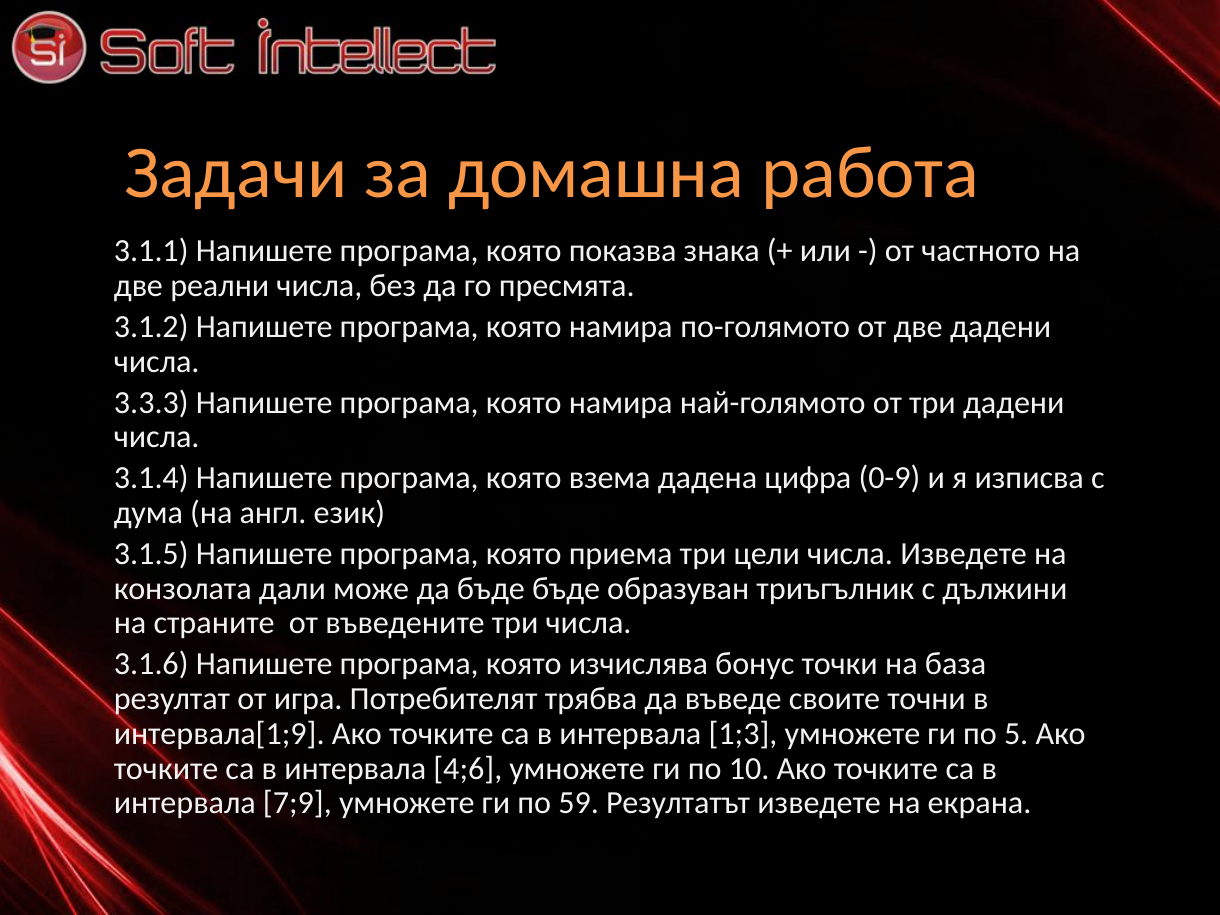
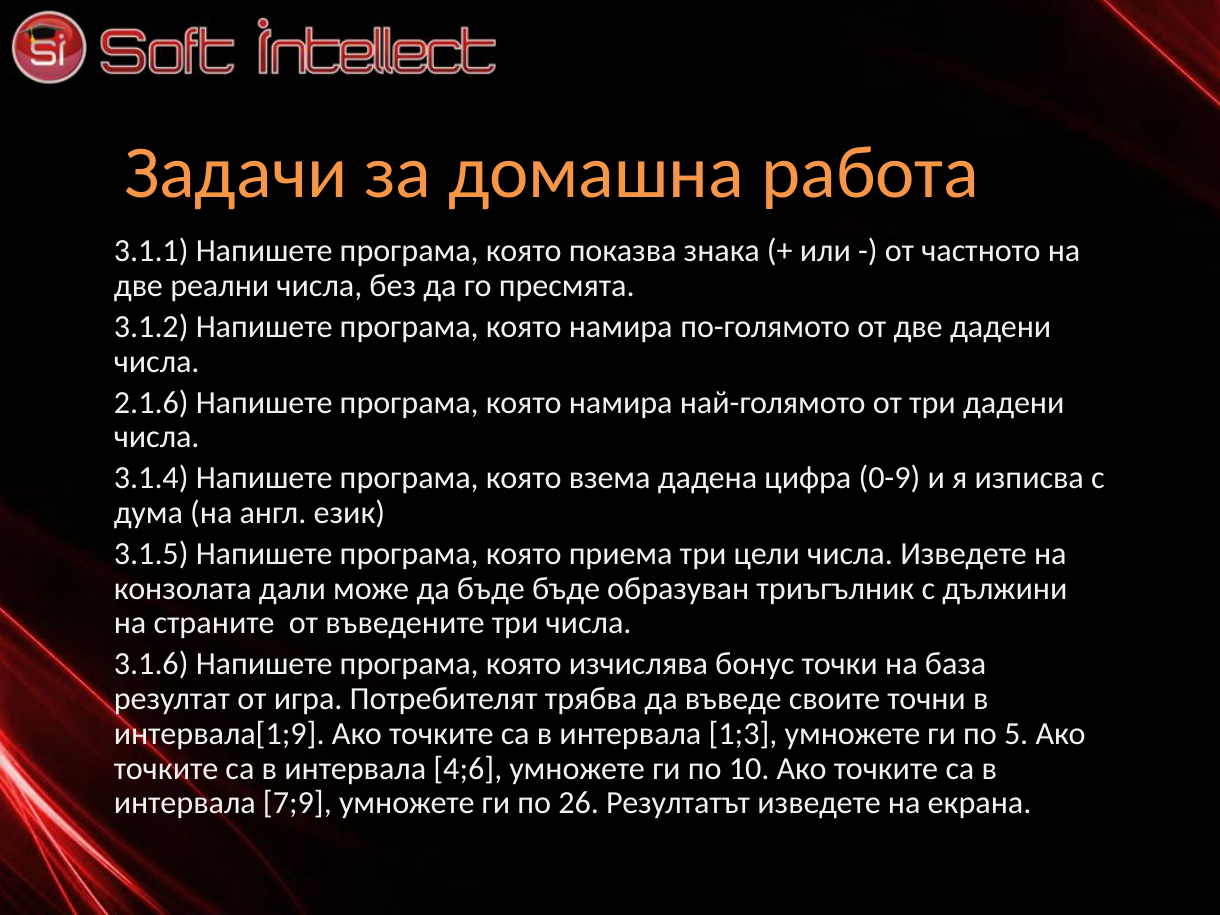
3.3.3: 3.3.3 -> 2.1.6 (151, 403)
59: 59 -> 26 (579, 803)
